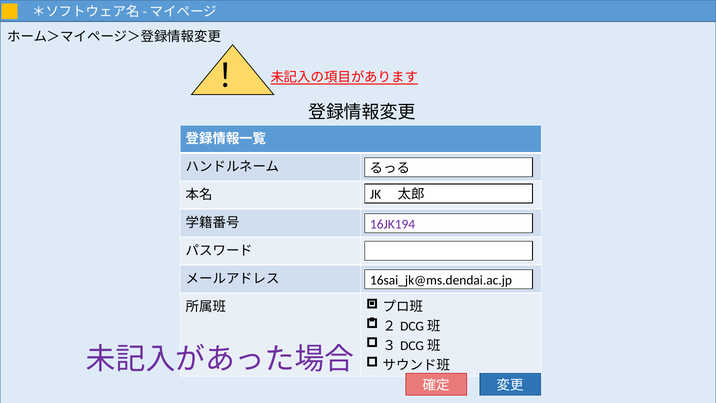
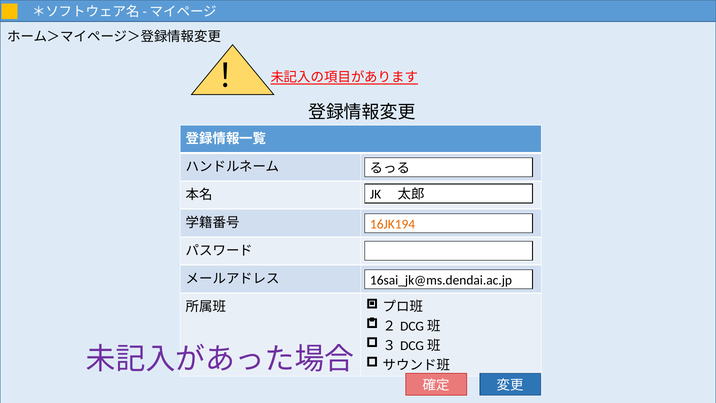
16JK194 colour: purple -> orange (393, 224)
